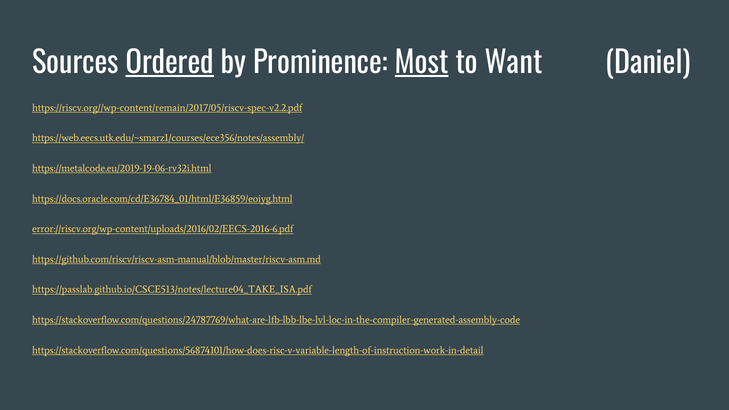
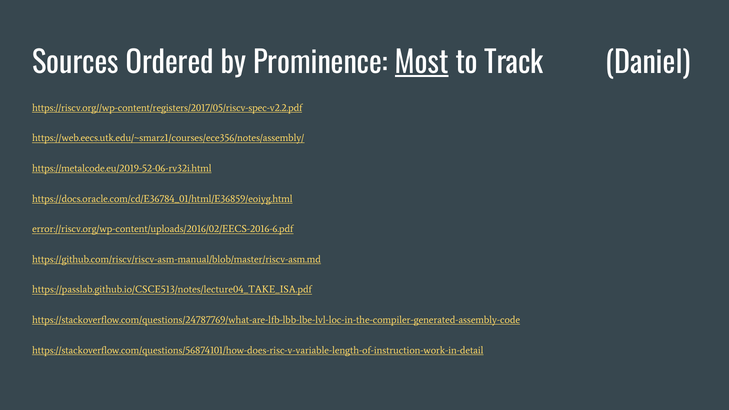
Ordered underline: present -> none (170, 63)
Want: Want -> Track (514, 63)
https://riscv.org//wp-content/remain/2017/05/riscv-spec-v2.2.pdf: https://riscv.org//wp-content/remain/2017/05/riscv-spec-v2.2.pdf -> https://riscv.org//wp-content/registers/2017/05/riscv-spec-v2.2.pdf (167, 108)
https://metalcode.eu/2019-19-06-rv32i.html: https://metalcode.eu/2019-19-06-rv32i.html -> https://metalcode.eu/2019-52-06-rv32i.html (122, 168)
